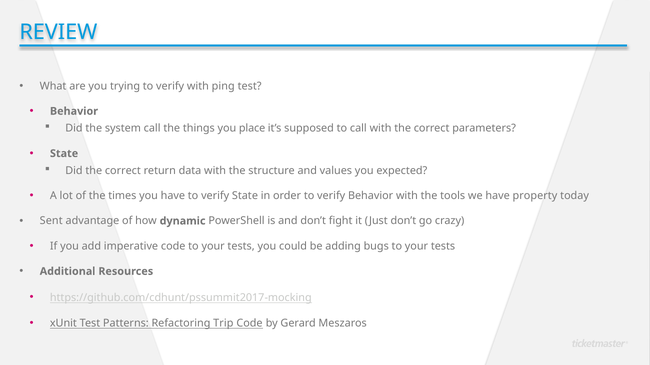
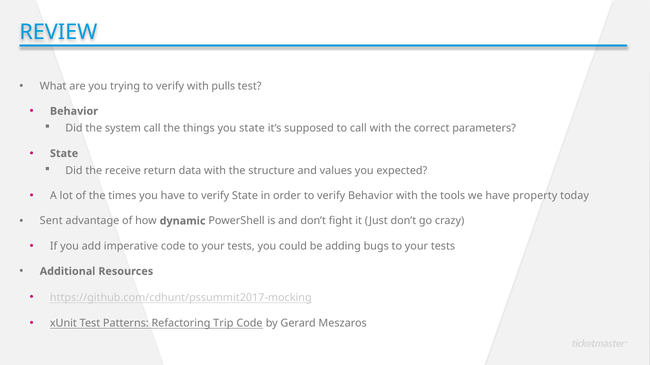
ping: ping -> pulls (223, 86)
you place: place -> state (252, 129)
Did the correct: correct -> receive (123, 171)
